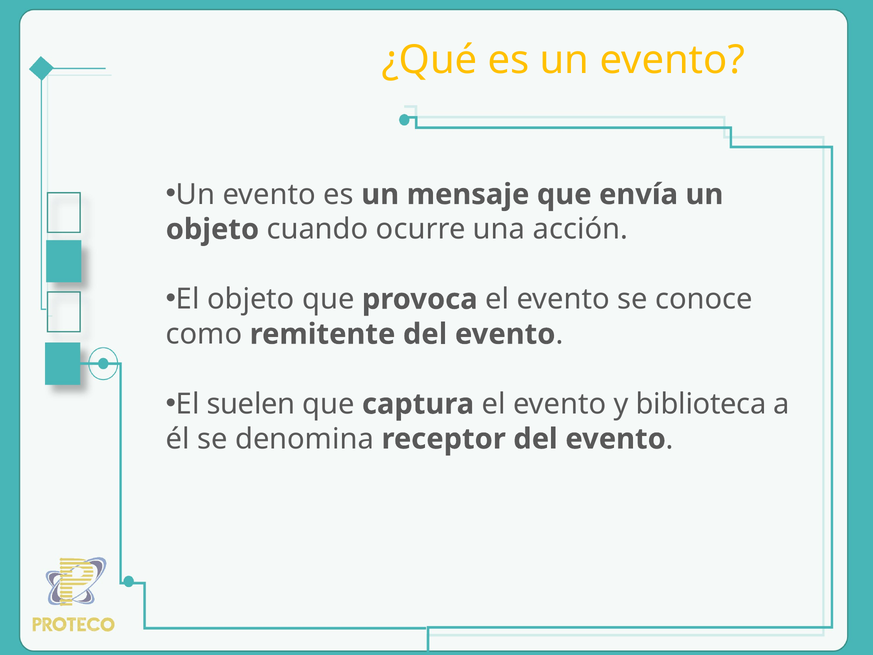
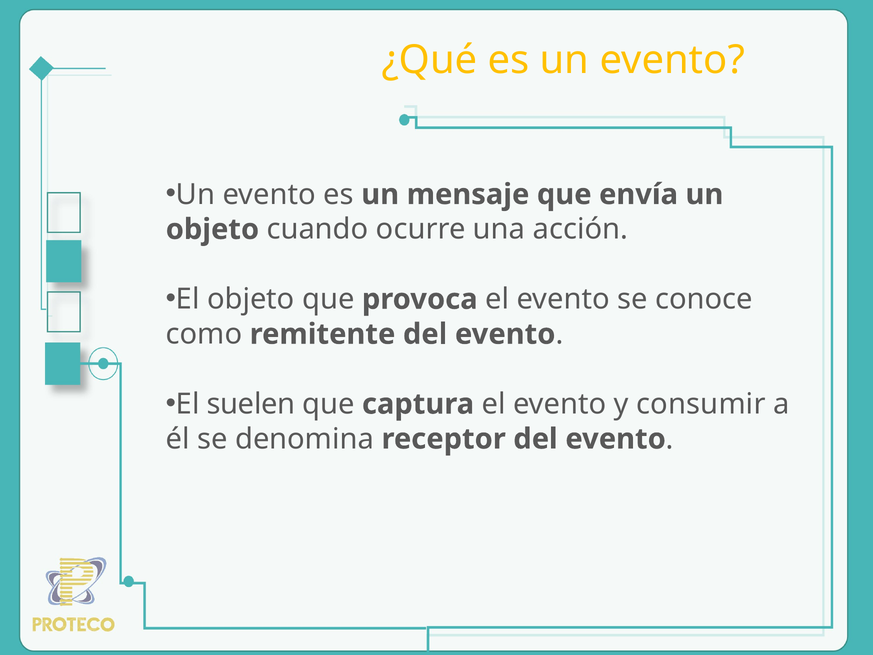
biblioteca: biblioteca -> consumir (701, 404)
